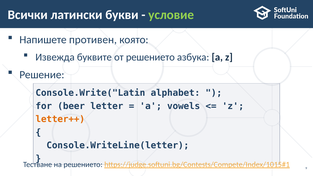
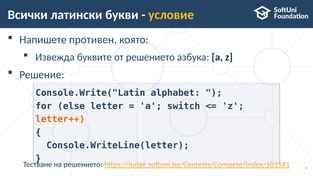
условие colour: light green -> yellow (171, 15)
beer: beer -> else (71, 106)
vowels: vowels -> switch (184, 106)
